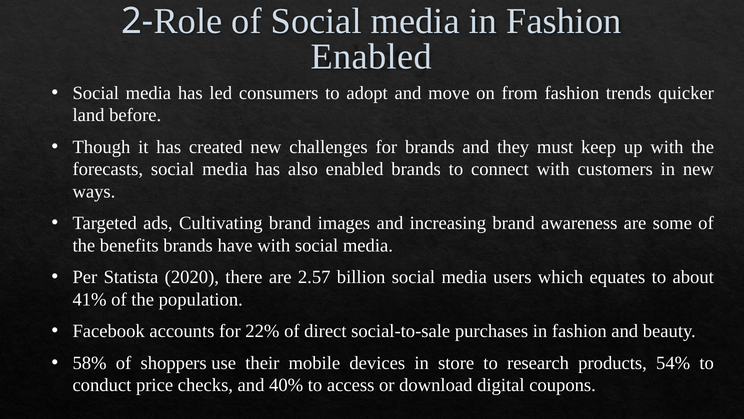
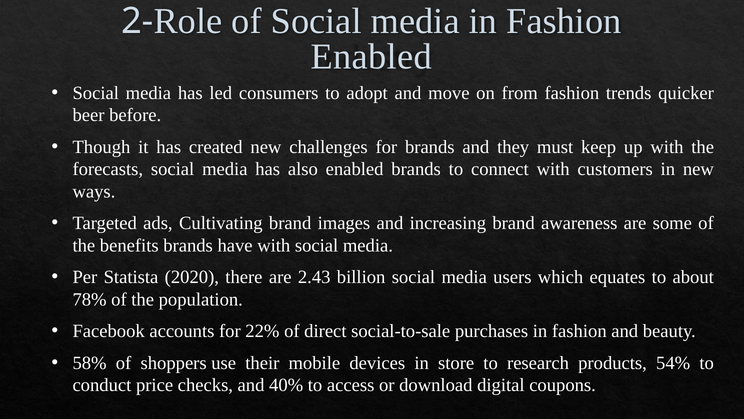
land: land -> beer (89, 115)
2.57: 2.57 -> 2.43 (314, 277)
41%: 41% -> 78% (90, 299)
